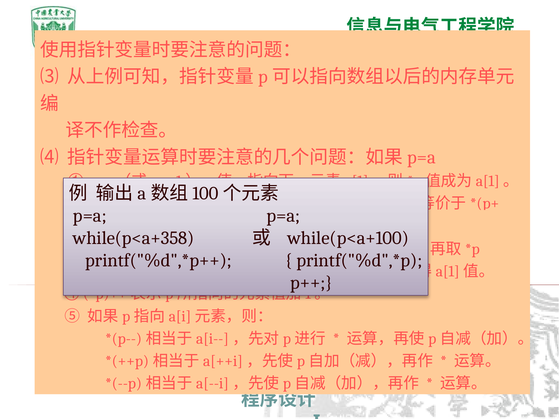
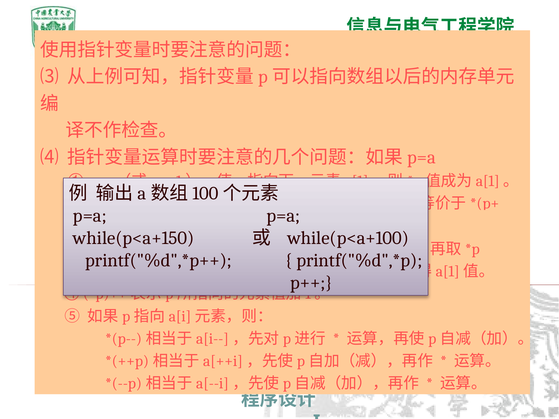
while(p<a+358: while(p<a+358 -> while(p<a+150 (134, 238)
